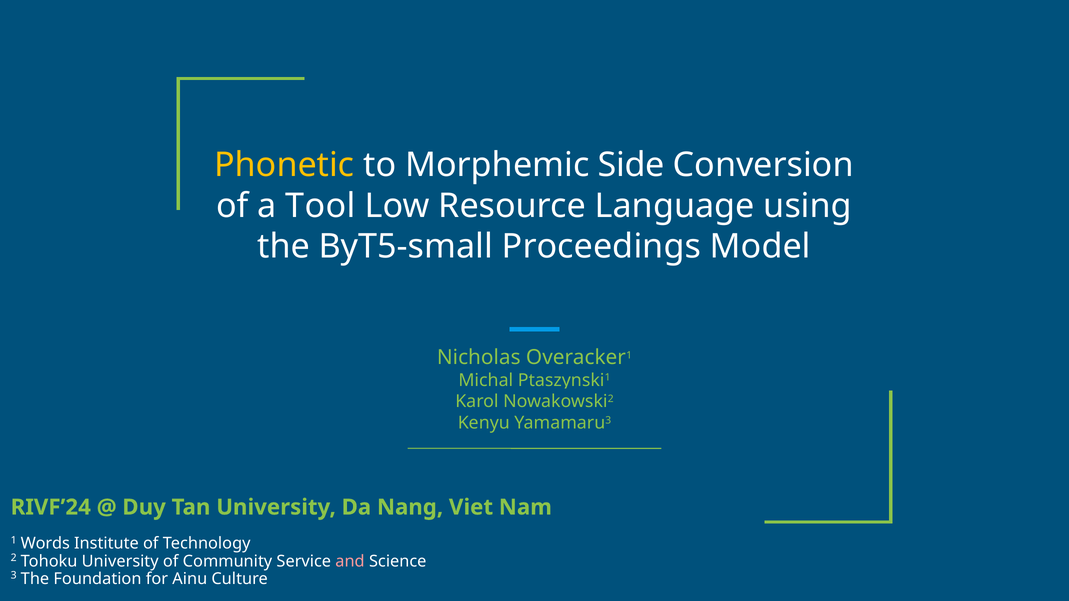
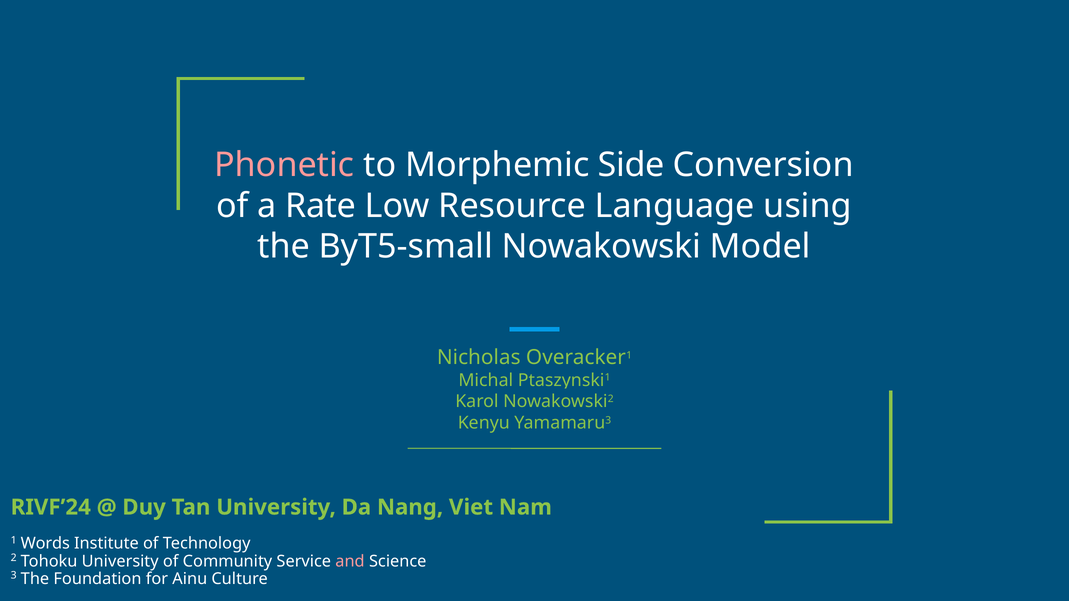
Phonetic colour: yellow -> pink (284, 165)
Tool: Tool -> Rate (321, 206)
Proceedings: Proceedings -> Nowakowski (602, 247)
